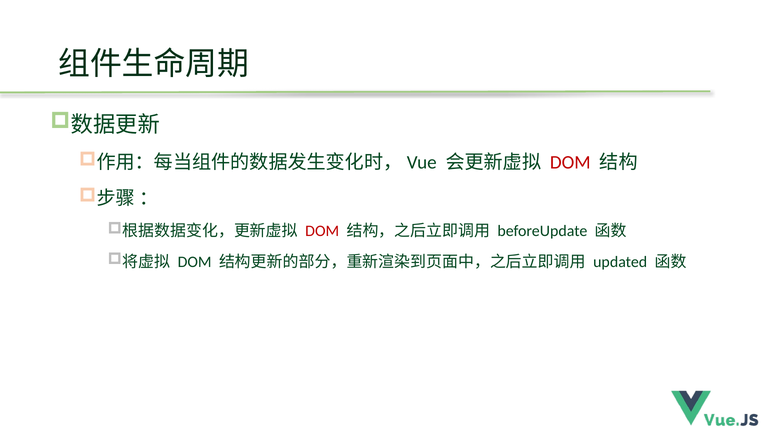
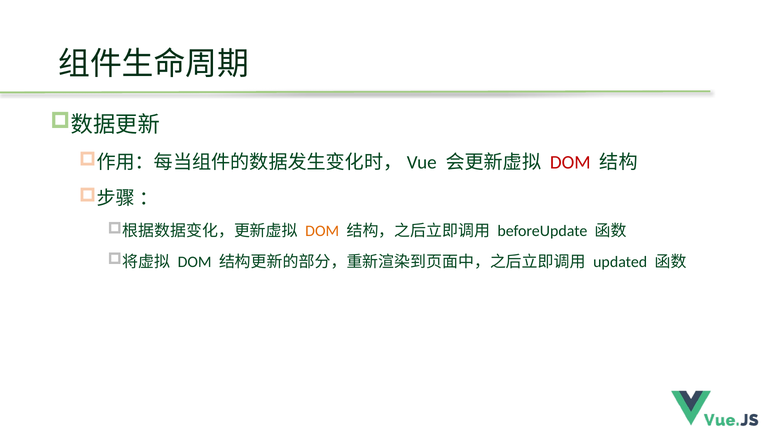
DOM colour: red -> orange (322, 231)
